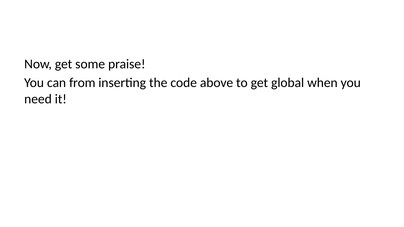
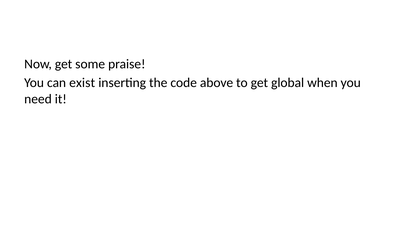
from: from -> exist (82, 83)
